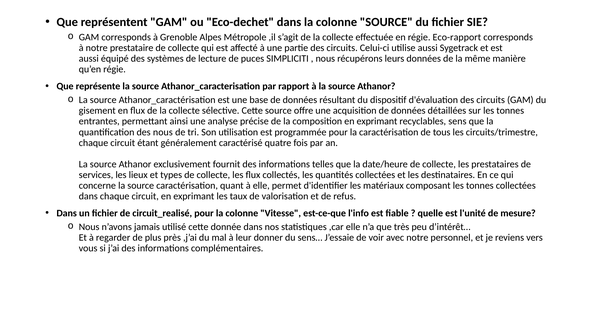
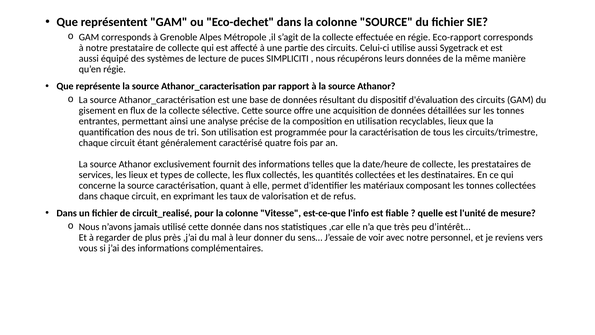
composition en exprimant: exprimant -> utilisation (377, 121)
recyclables sens: sens -> lieux (458, 121)
